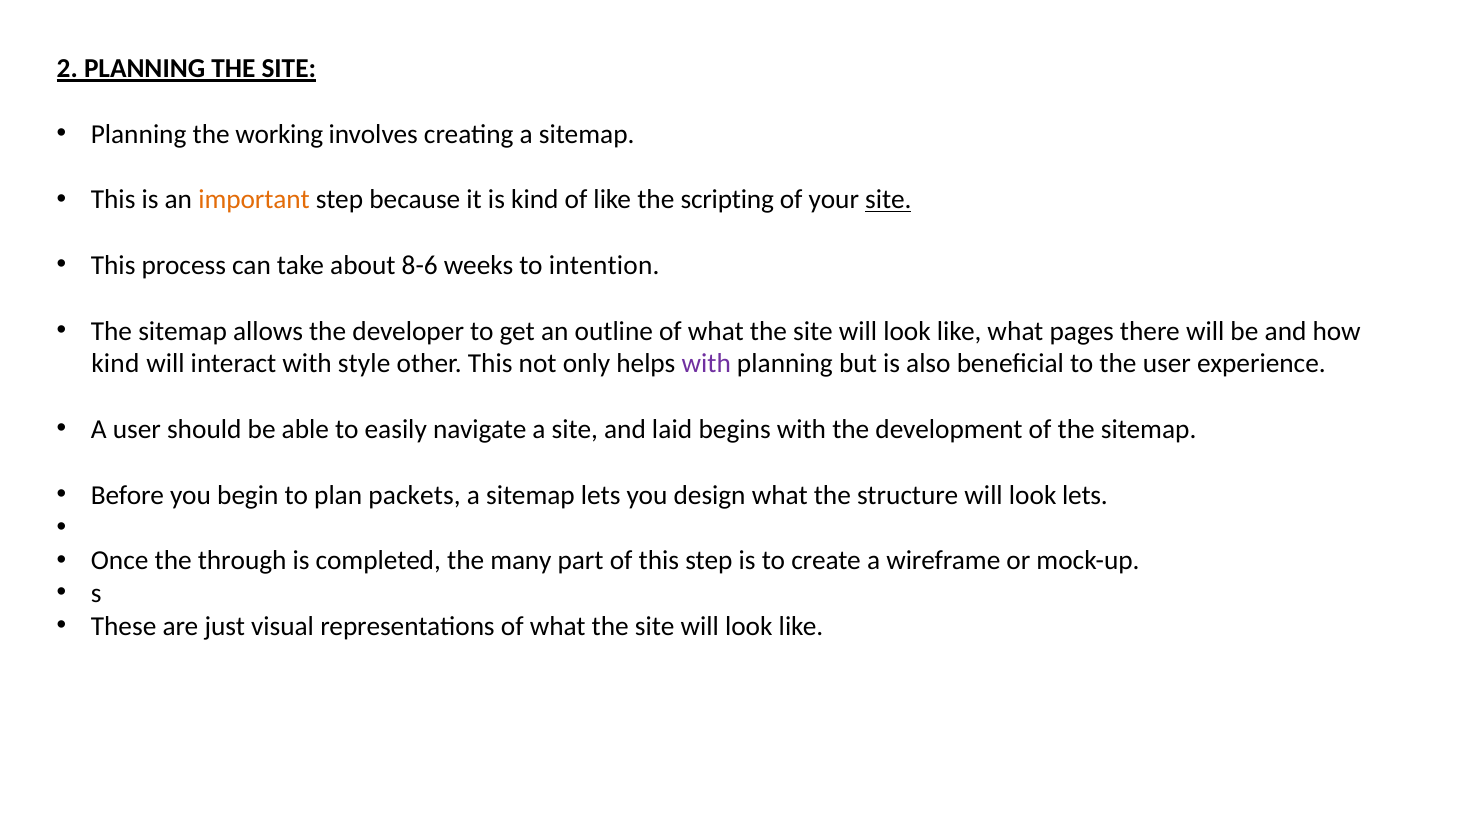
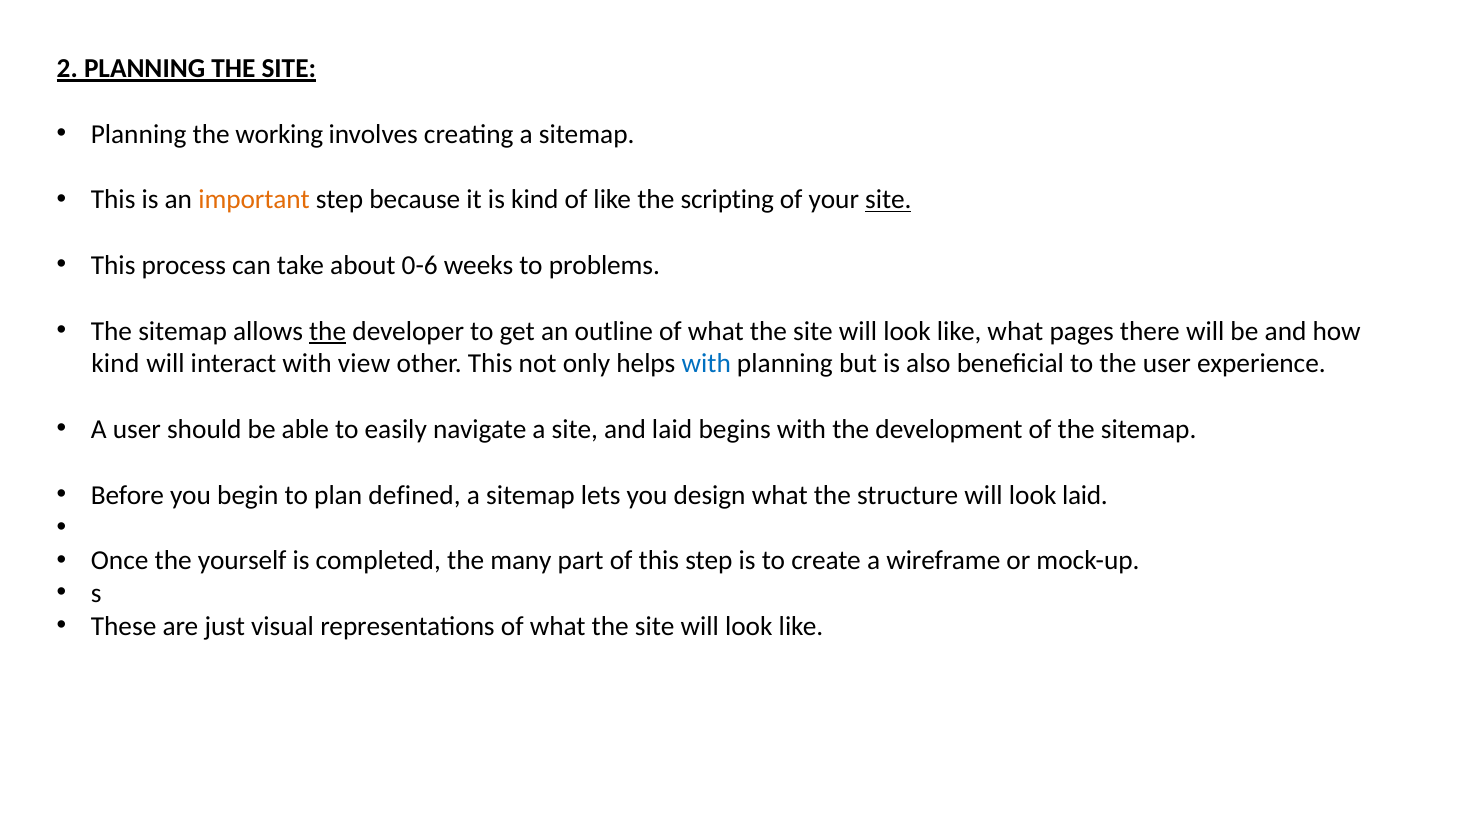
8-6: 8-6 -> 0-6 (420, 265)
intention: intention -> problems (604, 265)
the underline: none -> present (328, 331)
style: style -> view (364, 364)
with colour: purple -> blue (706, 364)
packets: packets -> defined (415, 495)
look lets: lets -> laid (1085, 495)
through: through -> yourself (242, 561)
